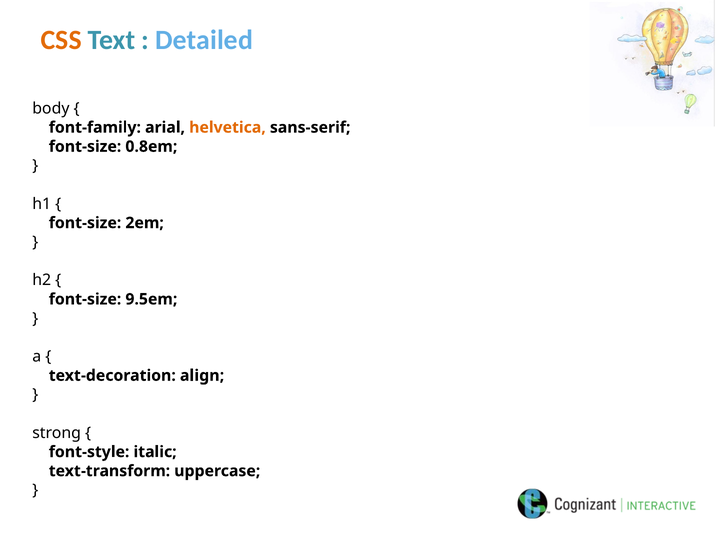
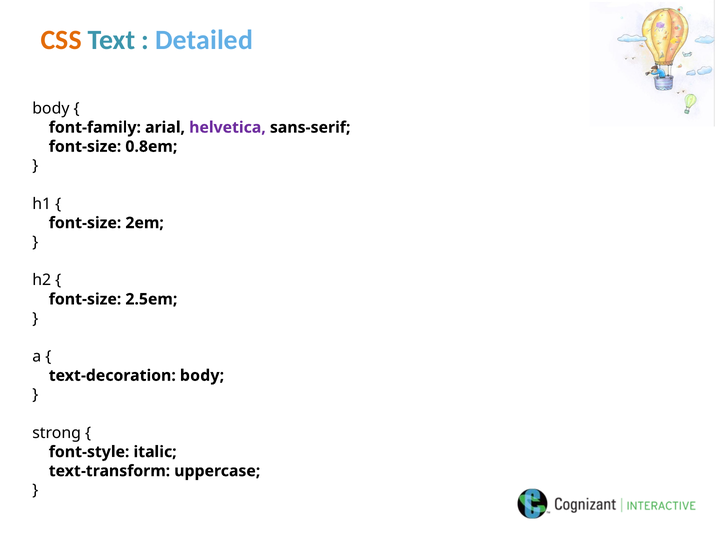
helvetica colour: orange -> purple (227, 127)
9.5em: 9.5em -> 2.5em (151, 299)
text-decoration align: align -> body (202, 375)
